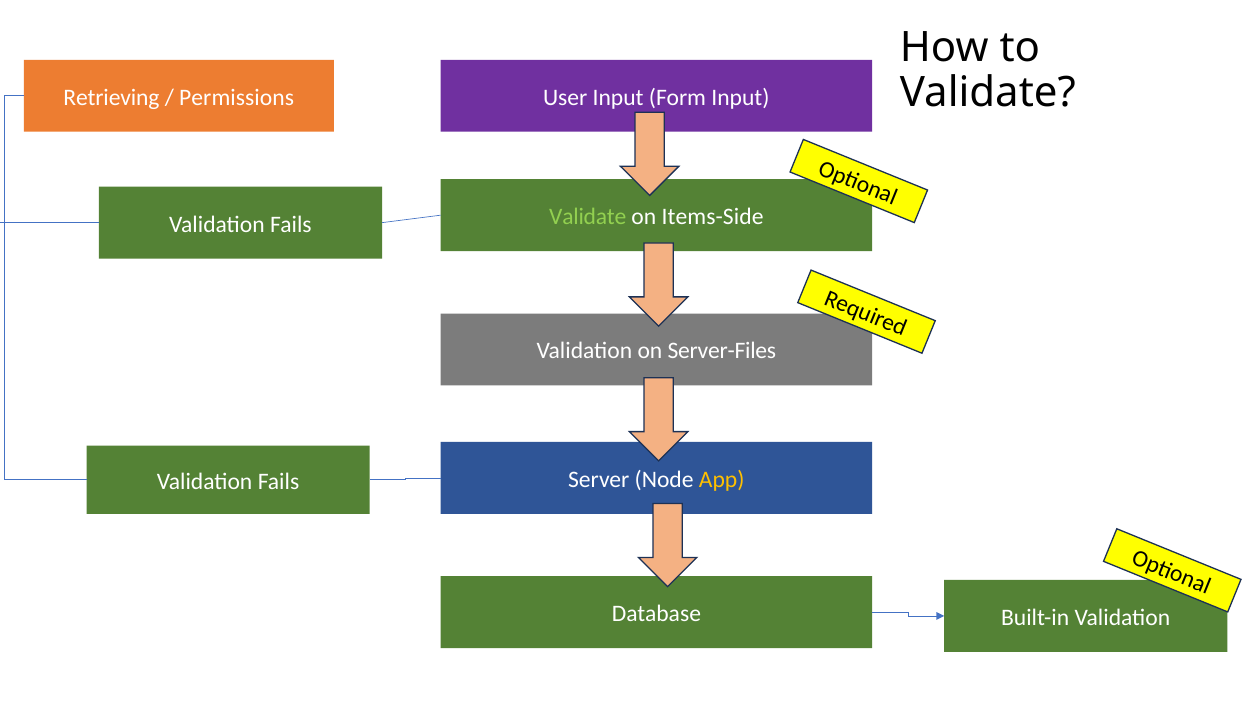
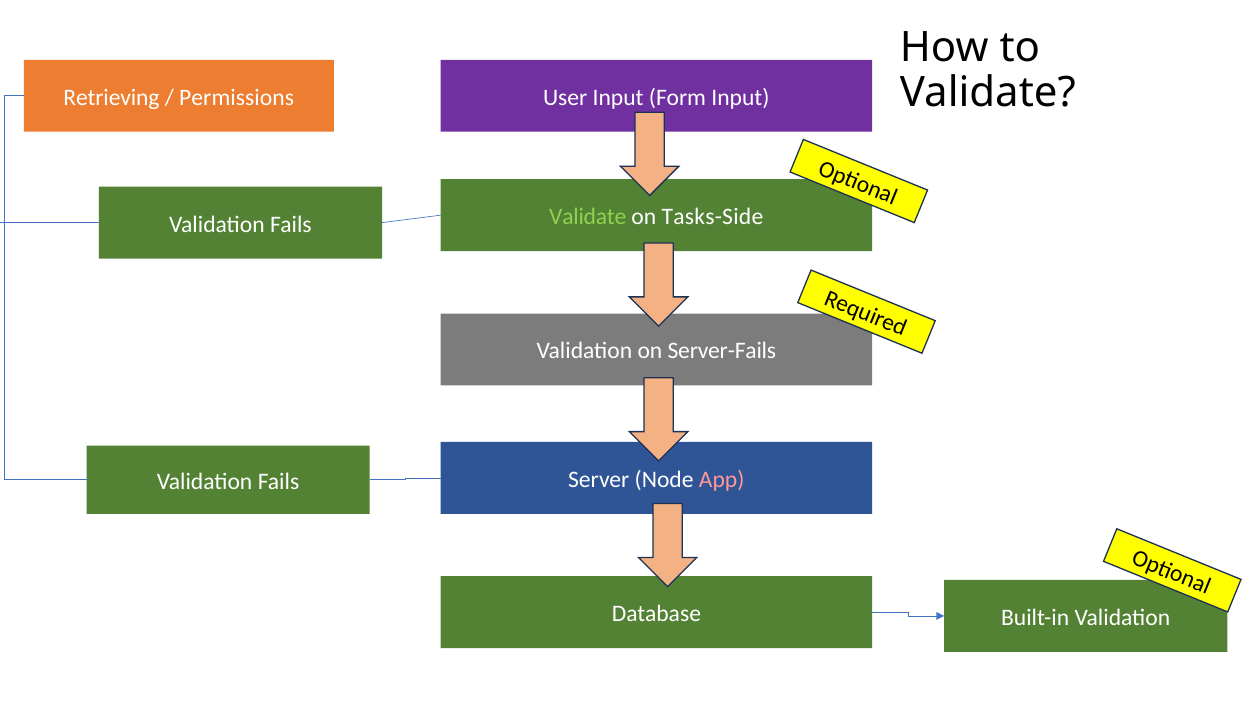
Items-Side: Items-Side -> Tasks-Side (712, 217)
Server-Files: Server-Files -> Server-Fails (722, 351)
App colour: yellow -> pink (722, 480)
